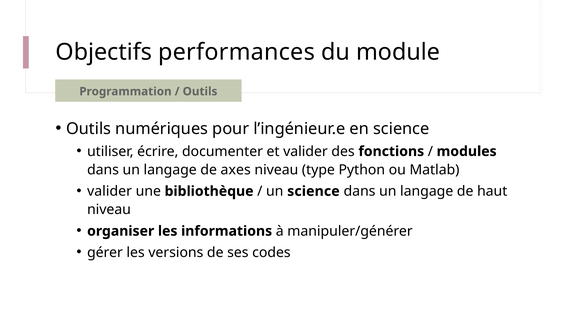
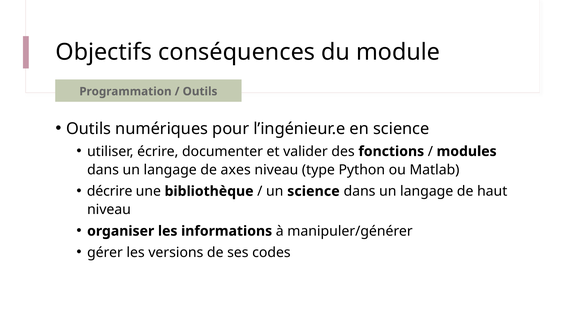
performances: performances -> conséquences (237, 52)
valider: valider -> décrire (110, 192)
